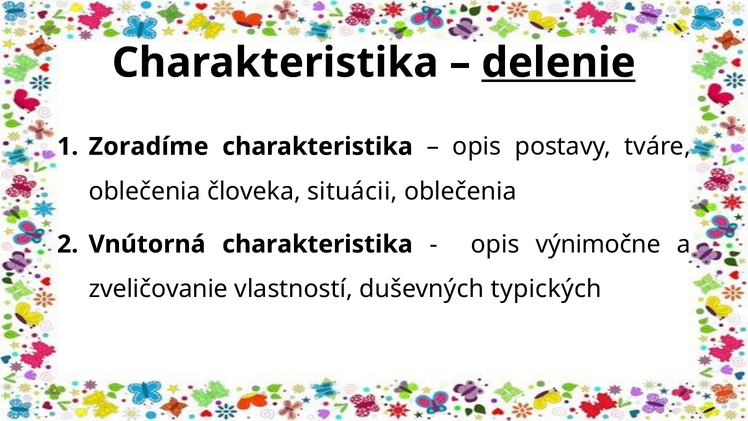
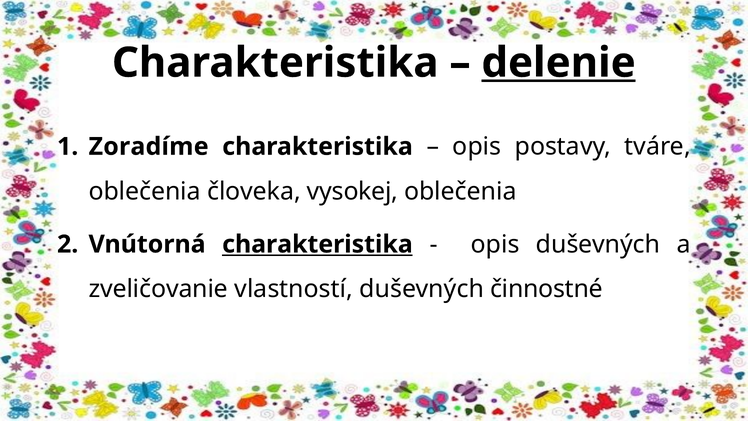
situácii: situácii -> vysokej (353, 191)
charakteristika underline: none -> present (317, 244)
opis výnimočne: výnimočne -> duševných (598, 244)
typických: typických -> činnostné (547, 289)
